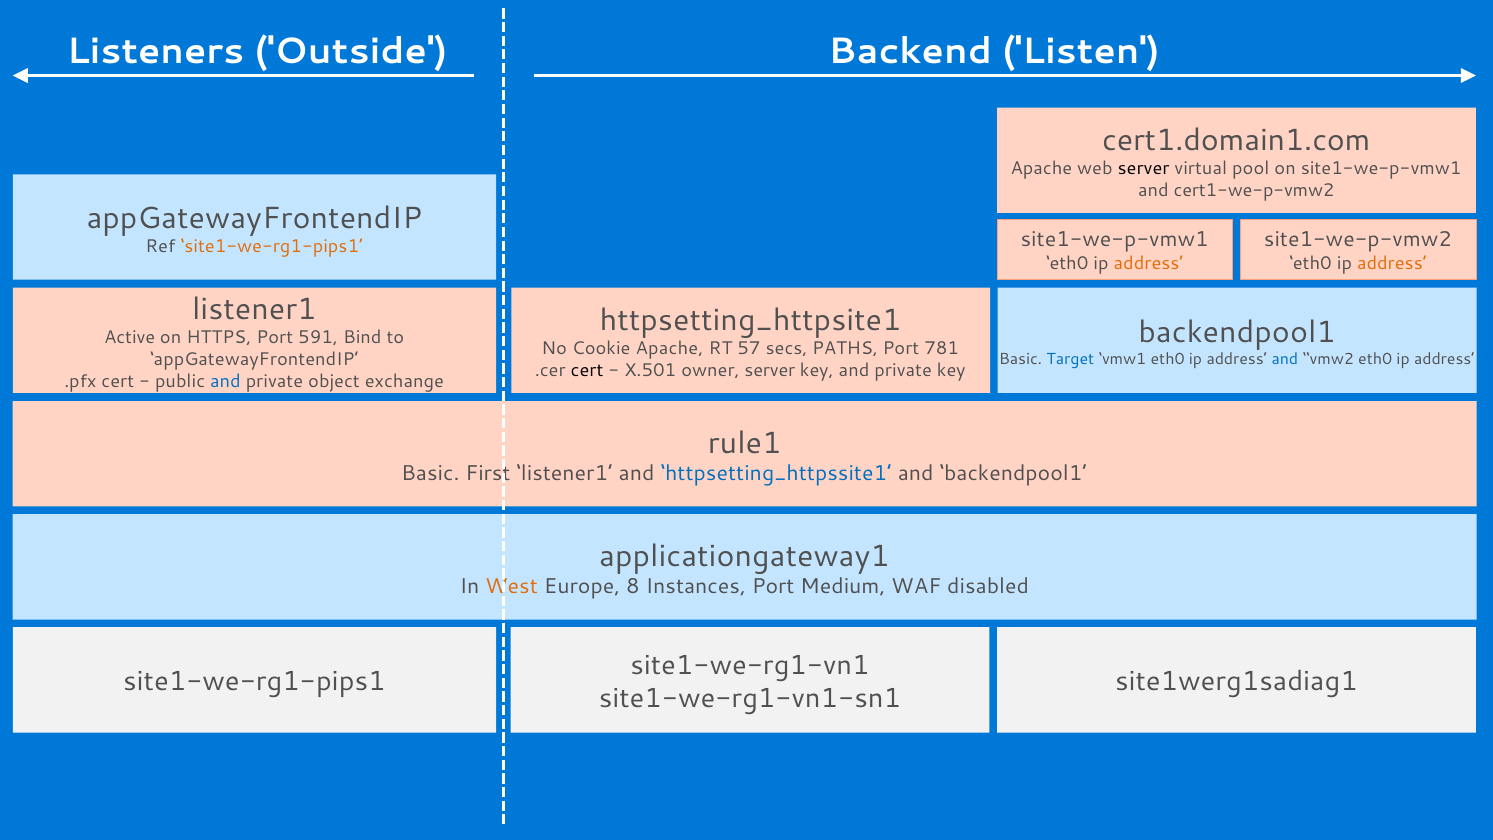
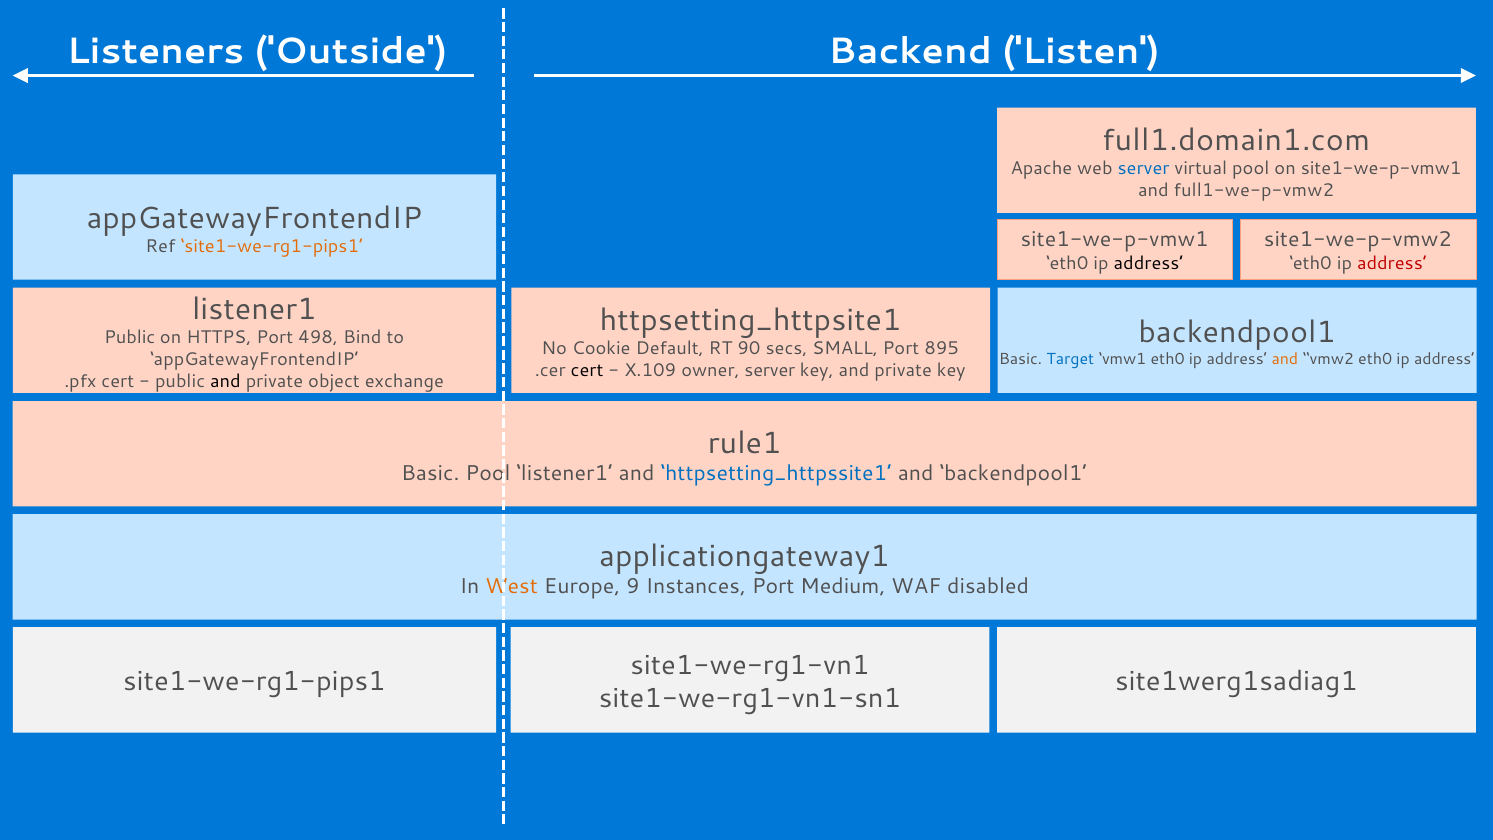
cert1.domain1.com: cert1.domain1.com -> full1.domain1.com (1236, 140)
server colour: black -> blue (1144, 169)
cert1-we-p-vmw2: cert1-we-p-vmw2 -> full1-we-p-vmw2 (1254, 191)
address colour: orange -> black (1149, 263)
address colour: orange -> red (1392, 263)
Active: Active -> Public (130, 338)
591: 591 -> 498 (318, 338)
Cookie Apache: Apache -> Default (670, 349)
57: 57 -> 90 (749, 349)
PATHS: PATHS -> SMALL (845, 349)
781: 781 -> 895 (942, 349)
and colour: blue -> orange (1285, 360)
X.501: X.501 -> X.109 (650, 371)
and colour: blue -> black (225, 382)
Basic First: First -> Pool (488, 473)
8: 8 -> 9 (633, 586)
